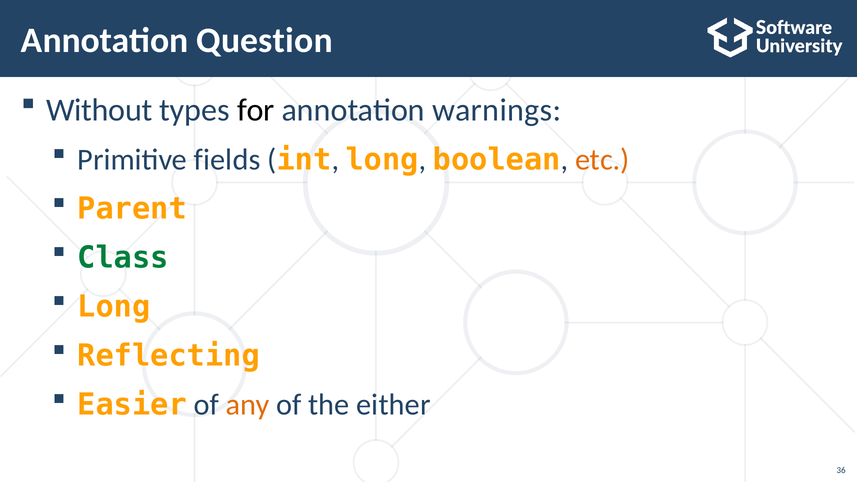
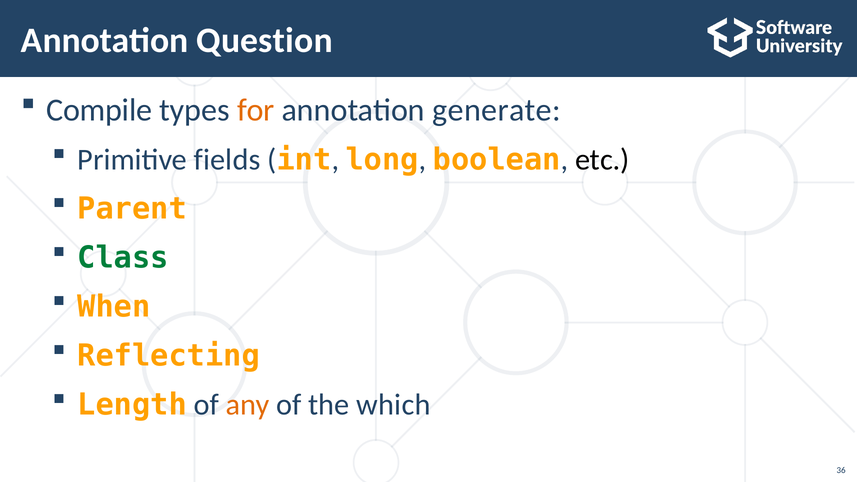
Without: Without -> Compile (99, 110)
for colour: black -> orange (256, 110)
warnings: warnings -> generate (497, 110)
etc colour: orange -> black (602, 160)
Long: Long -> When (114, 307)
Easier: Easier -> Length (132, 405)
either: either -> which (393, 405)
